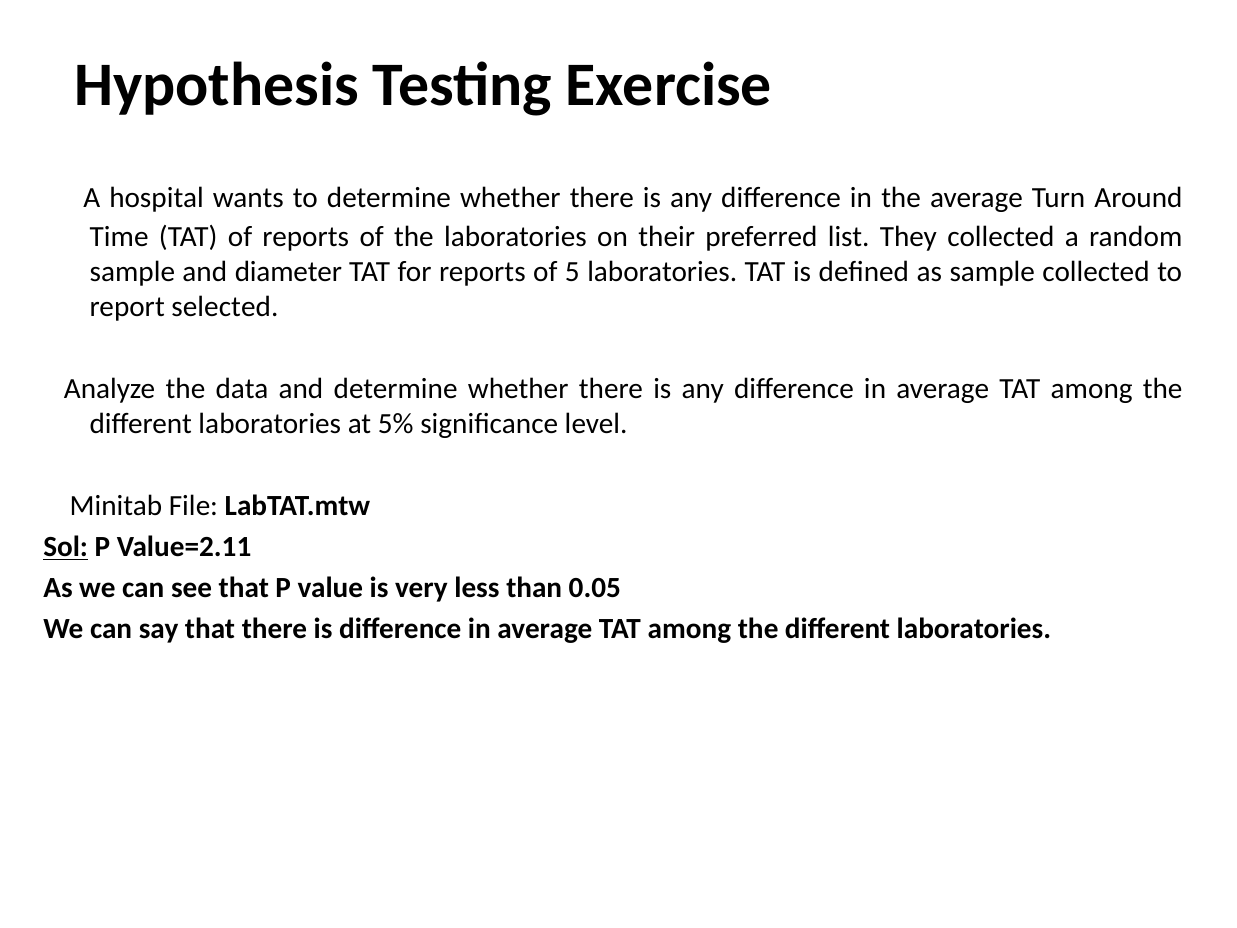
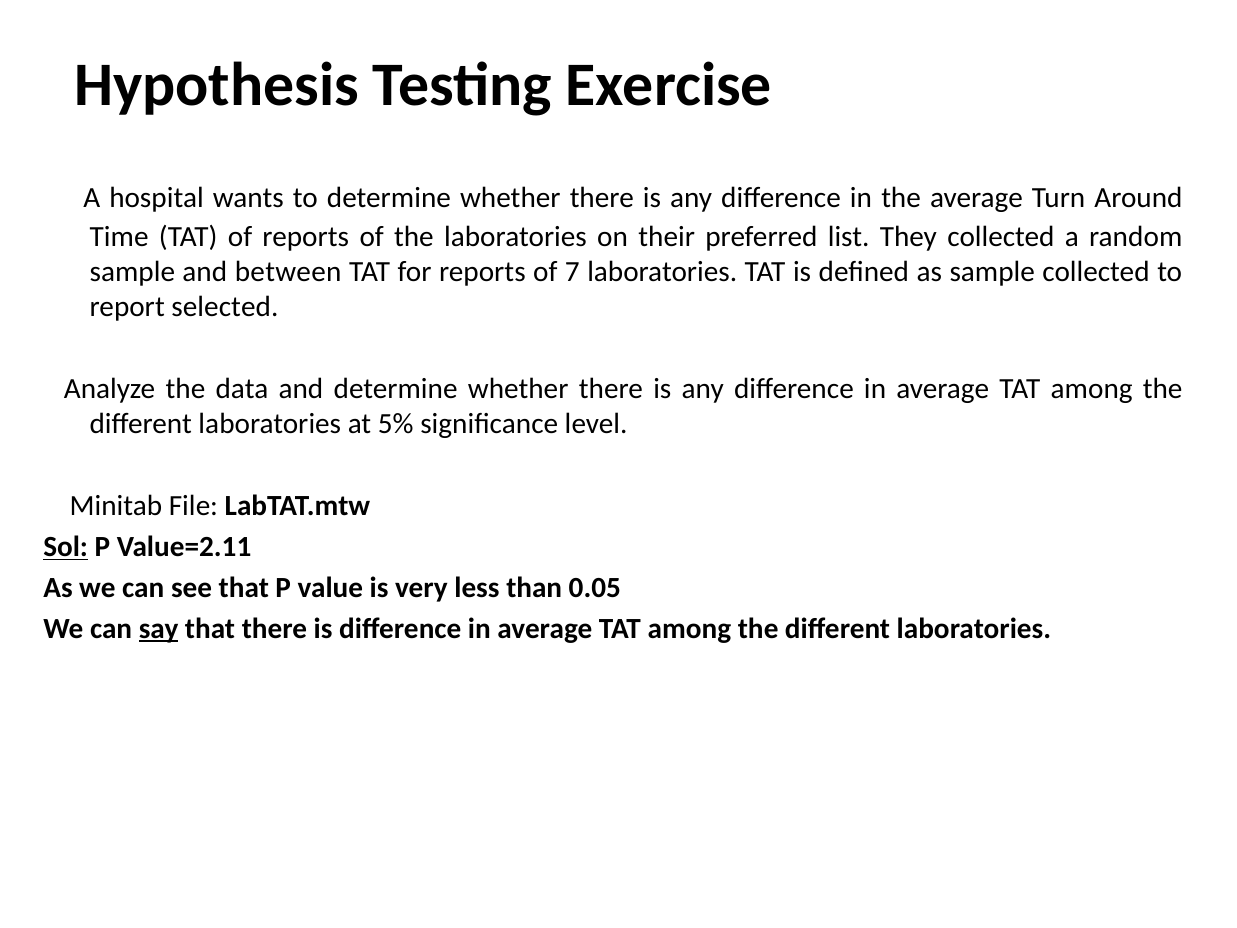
diameter: diameter -> between (288, 272)
5: 5 -> 7 (572, 272)
say underline: none -> present (159, 629)
